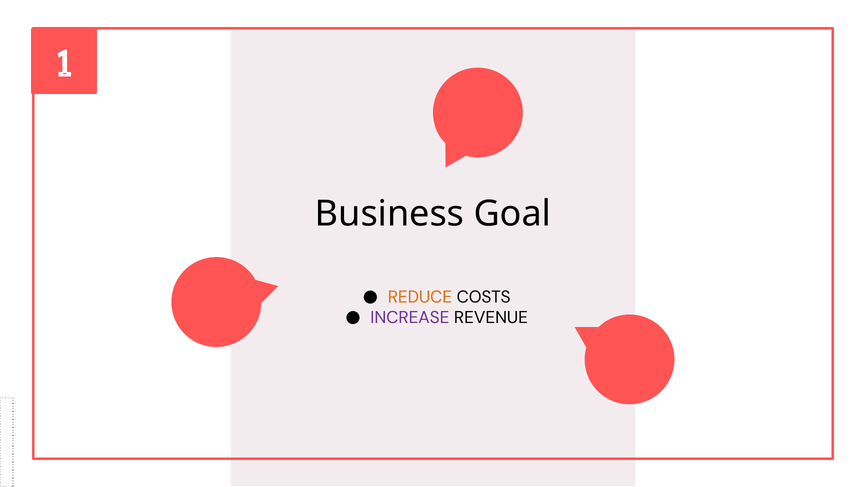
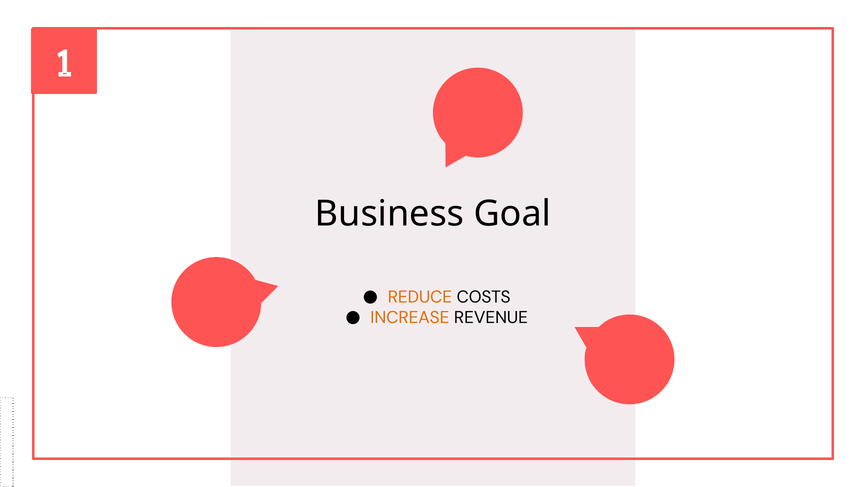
INCREASE colour: purple -> orange (410, 318)
